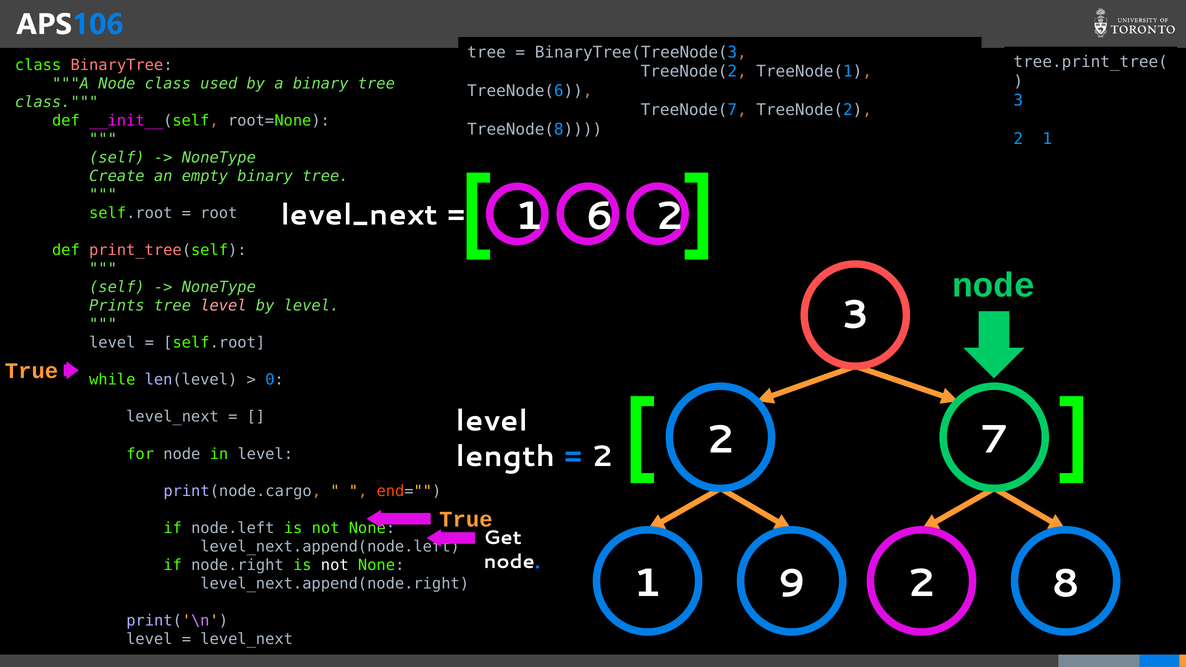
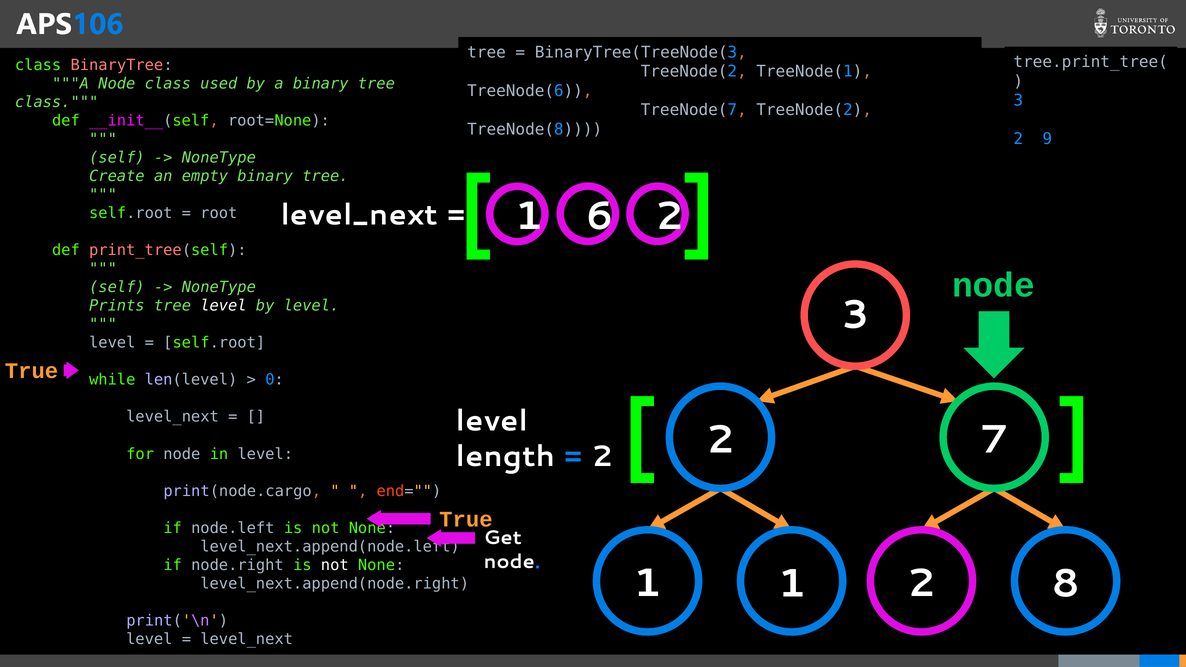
2 1: 1 -> 9 (1047, 139)
level colour: pink -> white (223, 306)
1 9: 9 -> 1 (792, 584)
